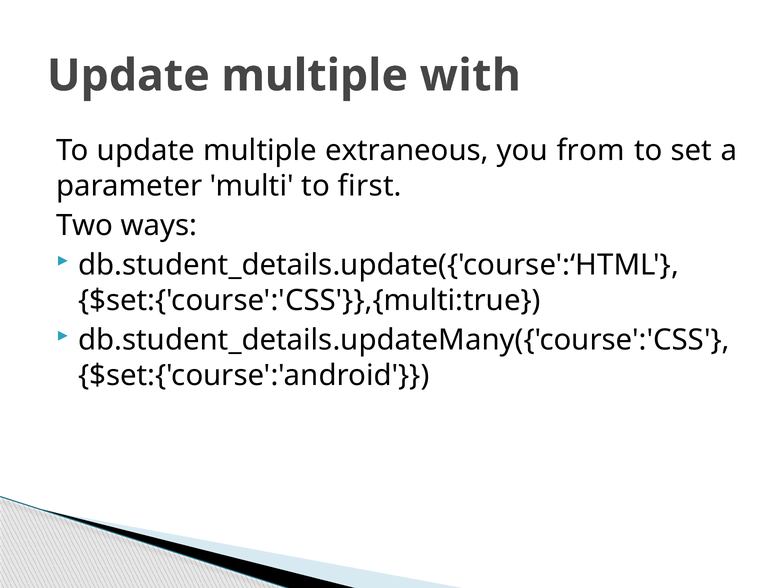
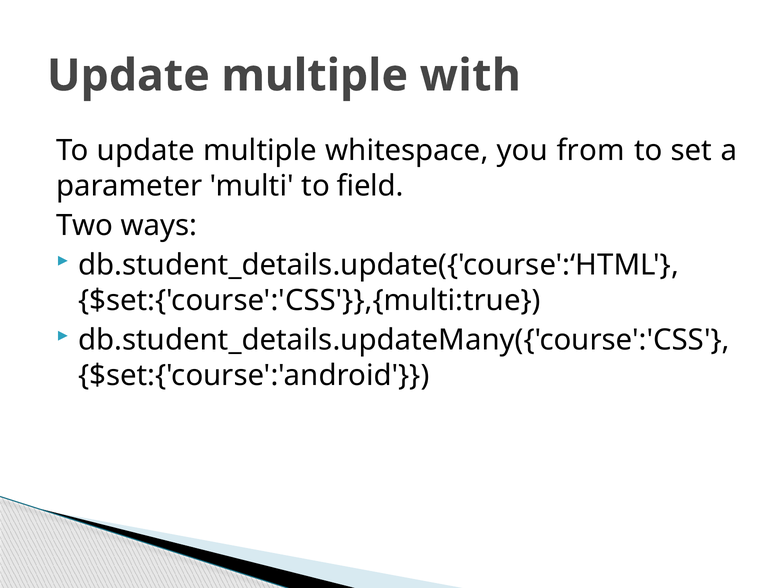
extraneous: extraneous -> whitespace (407, 151)
first: first -> field (370, 186)
